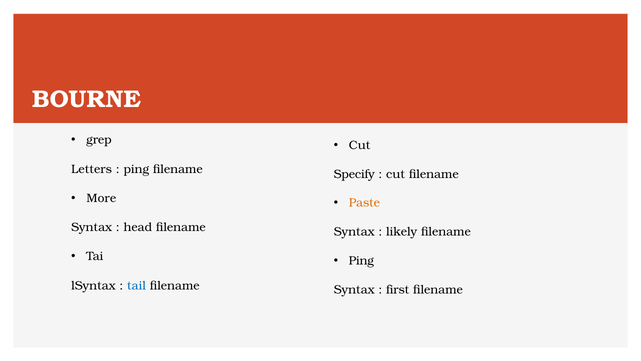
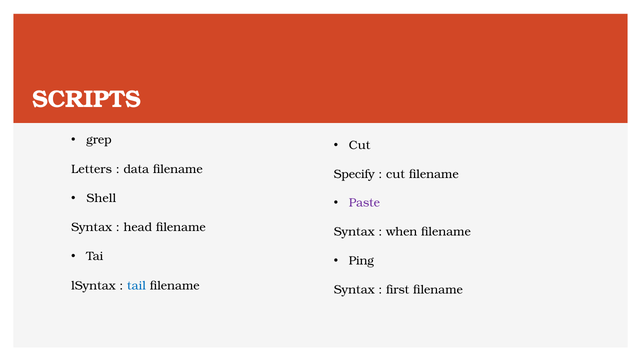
BOURNE: BOURNE -> SCRIPTS (87, 99)
ping: ping -> data (136, 169)
More: More -> Shell (101, 198)
Paste colour: orange -> purple (364, 203)
likely: likely -> when (402, 232)
